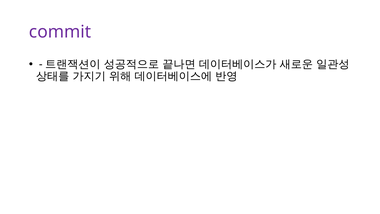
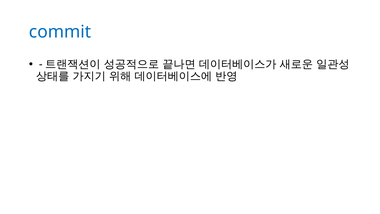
commit colour: purple -> blue (60, 32)
